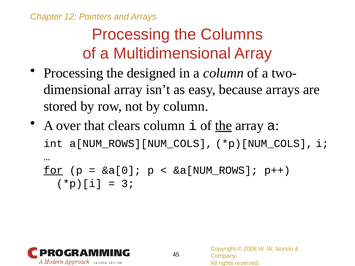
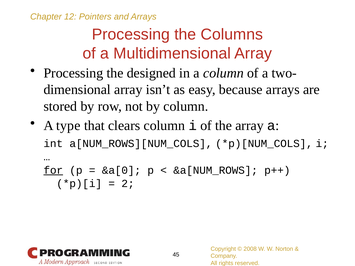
over: over -> type (68, 126)
the underline: present -> none (224, 126)
3: 3 -> 2 (128, 184)
